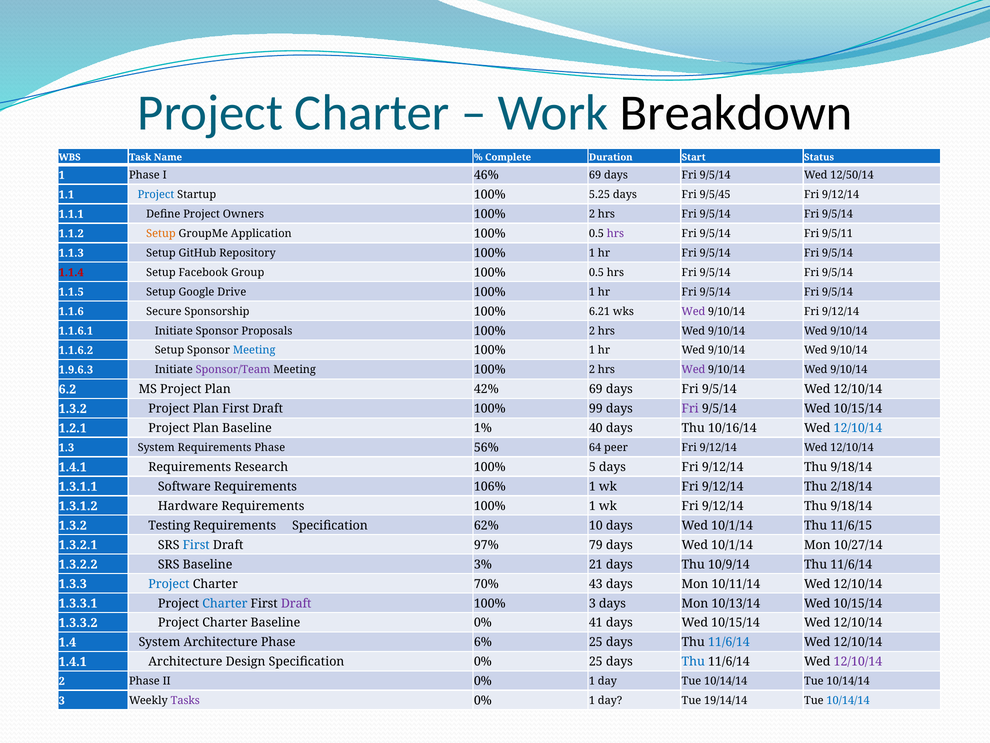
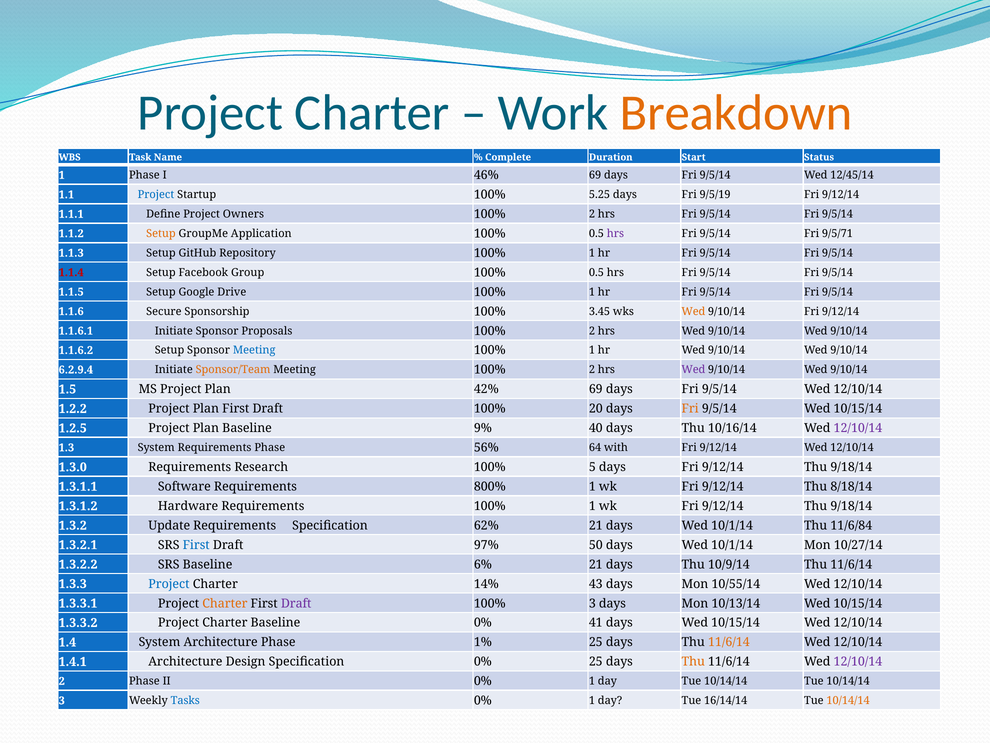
Breakdown colour: black -> orange (736, 113)
12/50/14: 12/50/14 -> 12/45/14 (852, 175)
9/5/45: 9/5/45 -> 9/5/19 (715, 195)
9/5/11: 9/5/11 -> 9/5/71 (837, 233)
6.21: 6.21 -> 3.45 (599, 311)
Wed colour: purple -> orange (693, 311)
1.9.6.3: 1.9.6.3 -> 6.2.9.4 (76, 370)
Sponsor/Team colour: purple -> orange (233, 370)
6.2: 6.2 -> 1.5 (67, 389)
1.3.2: 1.3.2 -> 1.2.2 (73, 409)
99: 99 -> 20 (596, 409)
Fri colour: purple -> orange (690, 409)
1.2.1: 1.2.1 -> 1.2.5 (73, 428)
1%: 1% -> 9% (483, 428)
12/10/14 colour: blue -> purple (858, 428)
peer: peer -> with (616, 447)
1.4.1: 1.4.1 -> 1.3.0 (73, 467)
106%: 106% -> 800% (490, 486)
2/18/14: 2/18/14 -> 8/18/14 (851, 486)
Testing: Testing -> Update (169, 525)
62% 10: 10 -> 21 (596, 525)
11/6/15: 11/6/15 -> 11/6/84 (851, 525)
79: 79 -> 50 (596, 545)
3%: 3% -> 6% (483, 564)
70%: 70% -> 14% (486, 584)
10/11/14: 10/11/14 -> 10/55/14 (736, 584)
Charter colour: blue -> orange (225, 603)
6%: 6% -> 1% (483, 642)
11/6/14 colour: blue -> orange (729, 642)
Thu colour: blue -> orange (693, 661)
Tasks colour: purple -> blue (185, 700)
19/14/14: 19/14/14 -> 16/14/14 (726, 700)
10/14/14 colour: blue -> orange (848, 700)
